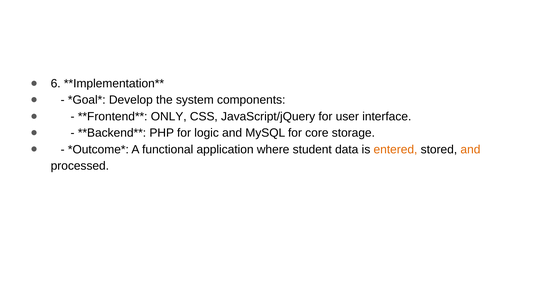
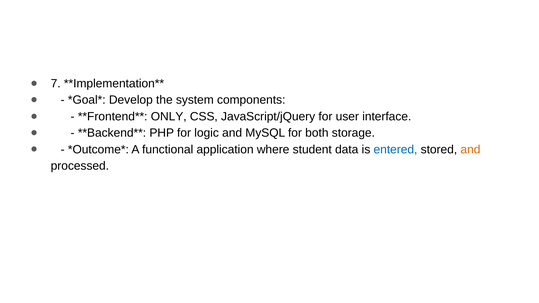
6: 6 -> 7 (56, 83)
core: core -> both (317, 133)
entered colour: orange -> blue (395, 150)
